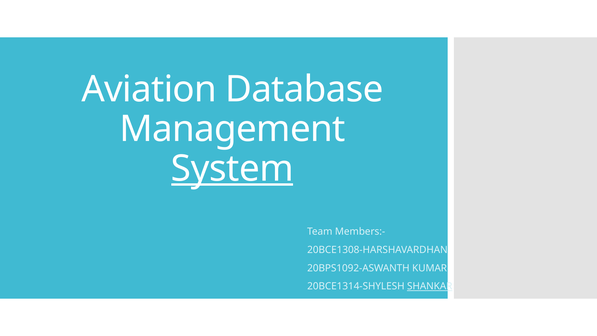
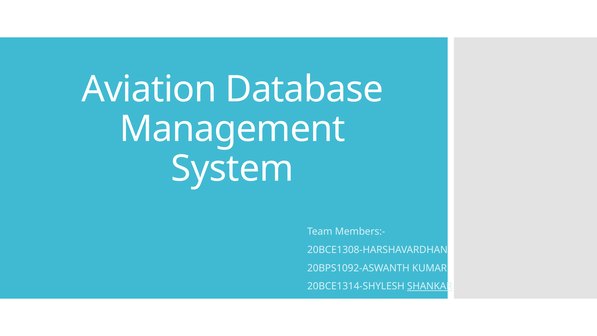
System underline: present -> none (232, 169)
